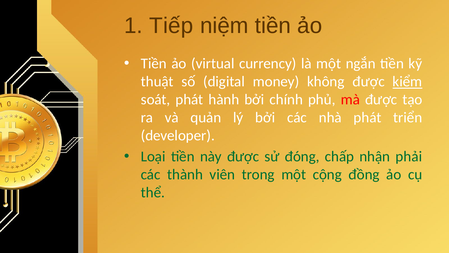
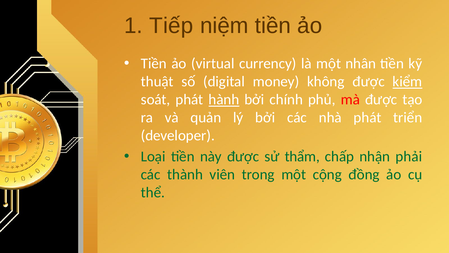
ngắn: ngắn -> nhân (361, 64)
hành underline: none -> present (224, 99)
đóng: đóng -> thẩm (302, 156)
